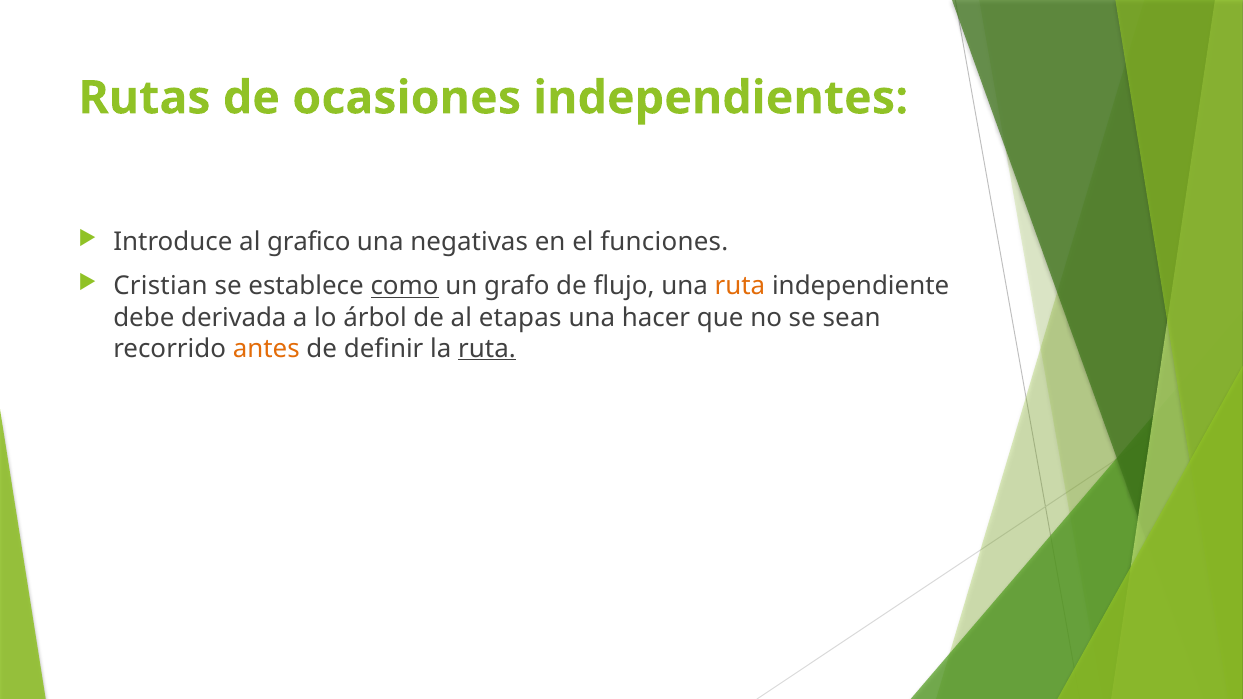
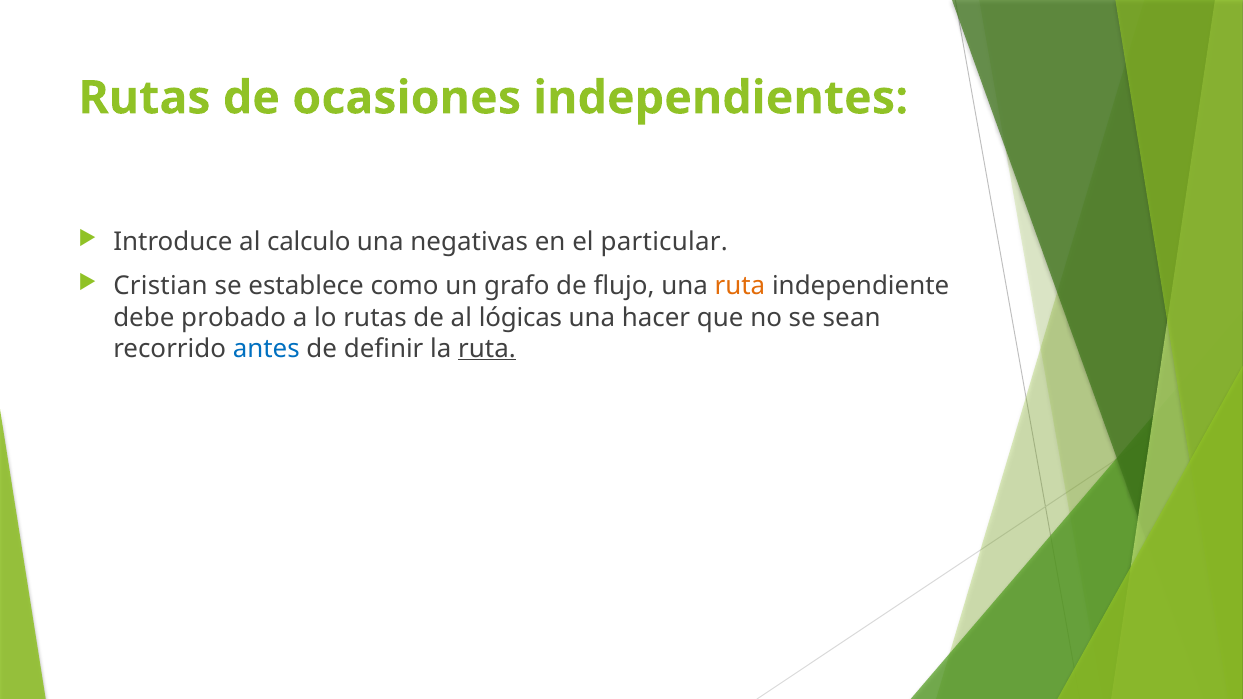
grafico: grafico -> calculo (309, 242)
funciones: funciones -> particular (664, 242)
como underline: present -> none (405, 286)
derivada: derivada -> probado (234, 318)
lo árbol: árbol -> rutas (375, 318)
etapas: etapas -> lógicas (520, 318)
antes colour: orange -> blue (266, 349)
